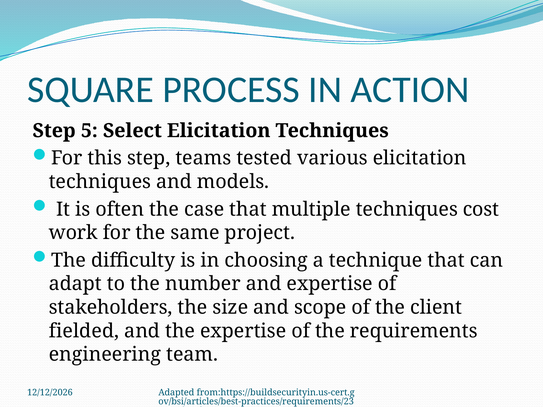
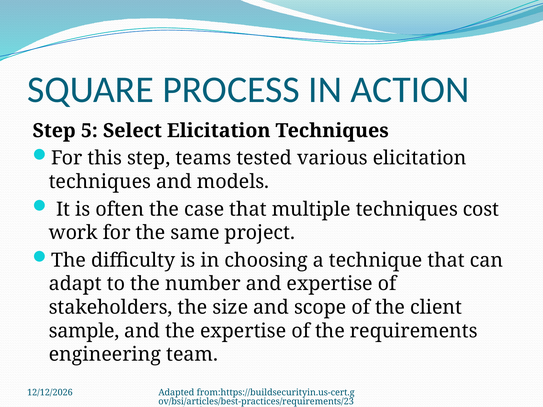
fielded: fielded -> sample (84, 331)
